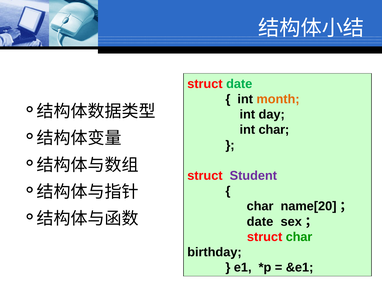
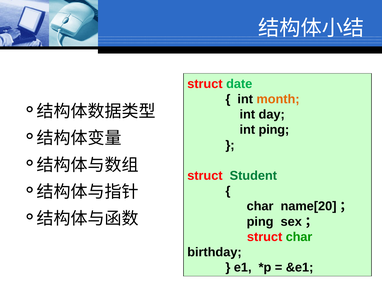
int char: char -> ping (274, 130)
Student colour: purple -> green (253, 175)
date: date -> ping (260, 221)
